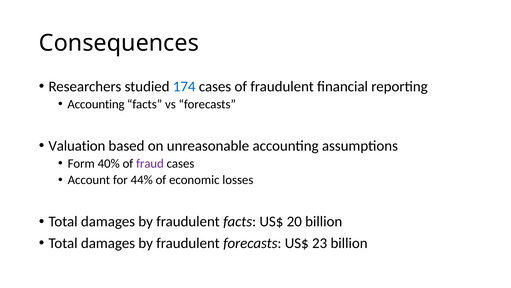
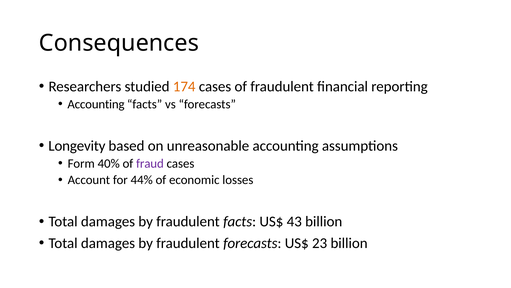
174 colour: blue -> orange (184, 86)
Valuation: Valuation -> Longevity (77, 146)
20: 20 -> 43 (294, 221)
